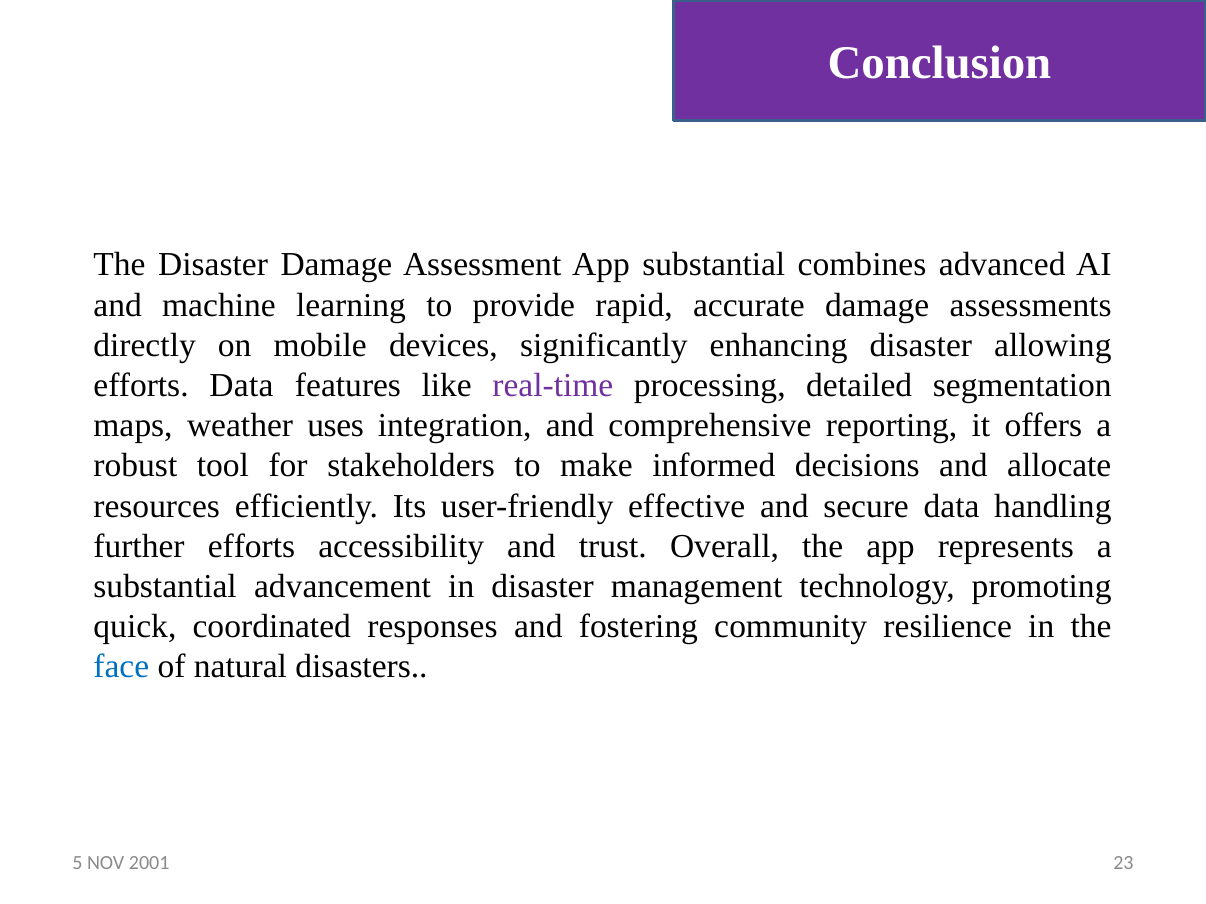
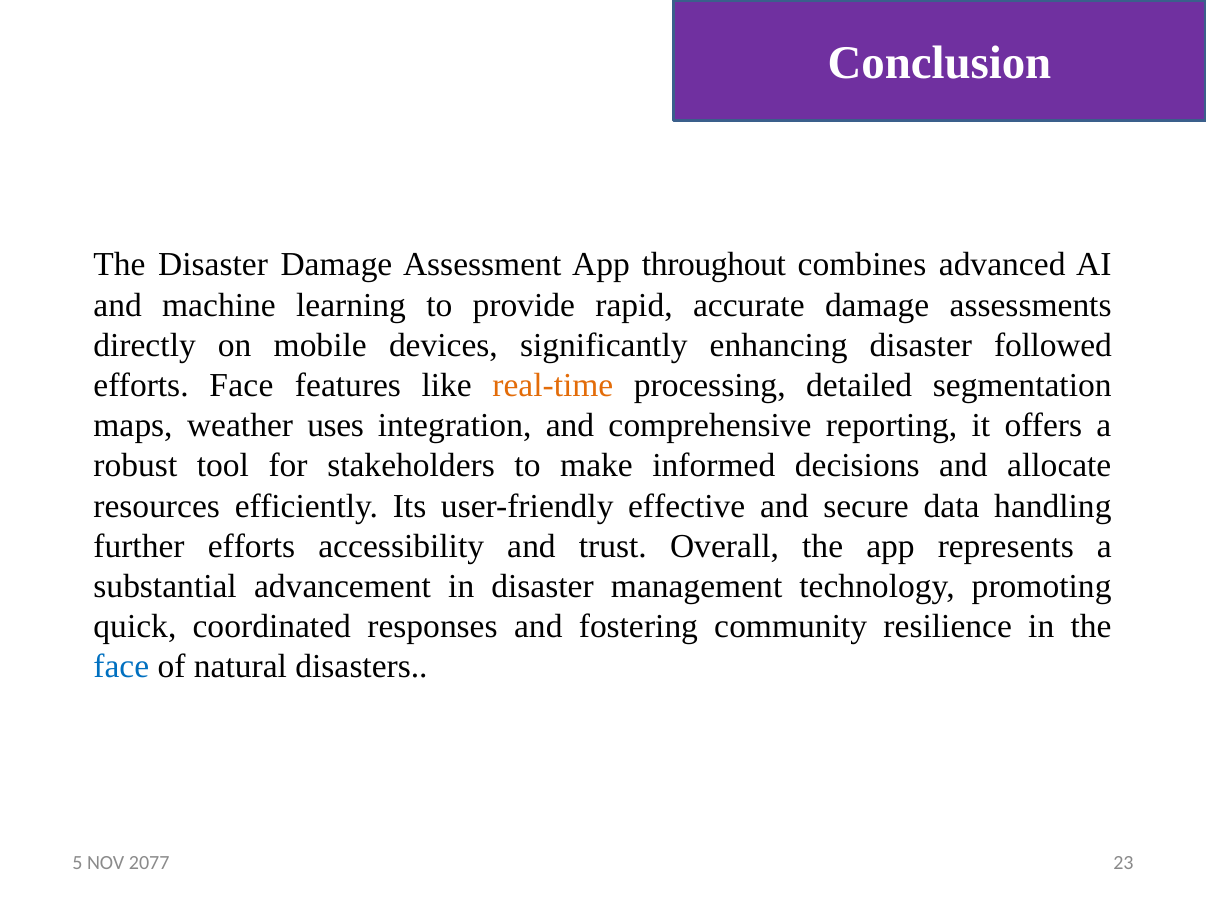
App substantial: substantial -> throughout (714, 265)
allowing: allowing -> followed (1053, 345)
efforts Data: Data -> Face (241, 386)
real-time colour: purple -> orange (553, 386)
2001: 2001 -> 2077 (149, 864)
